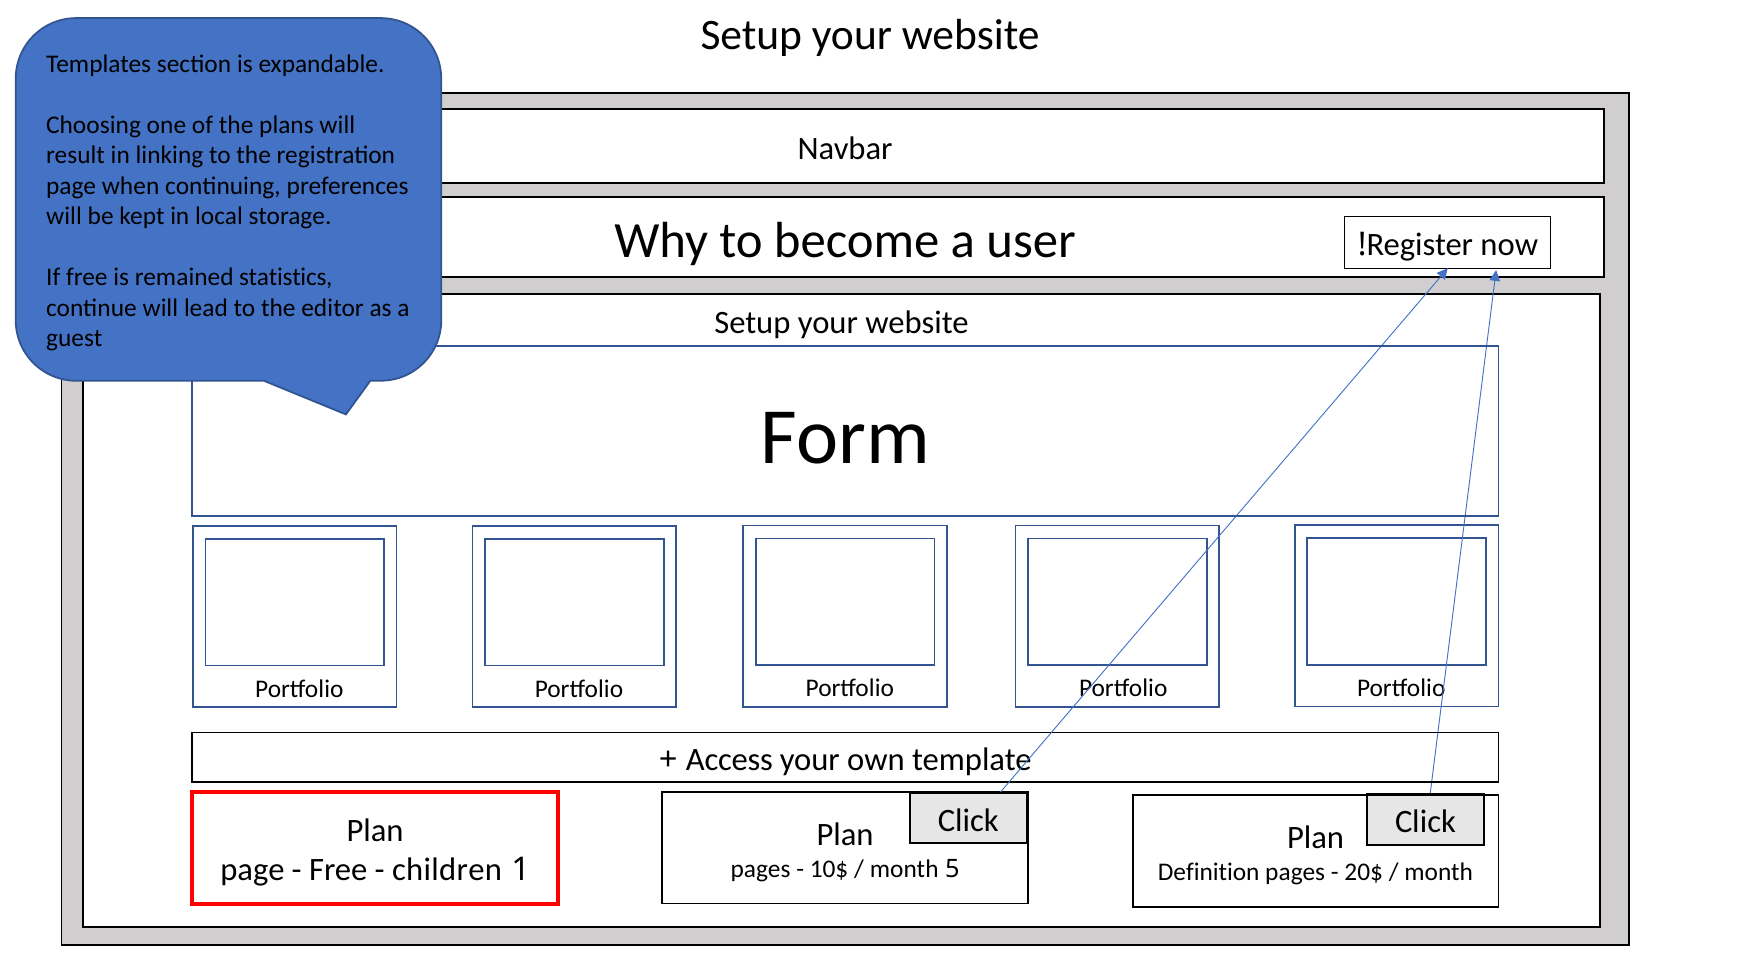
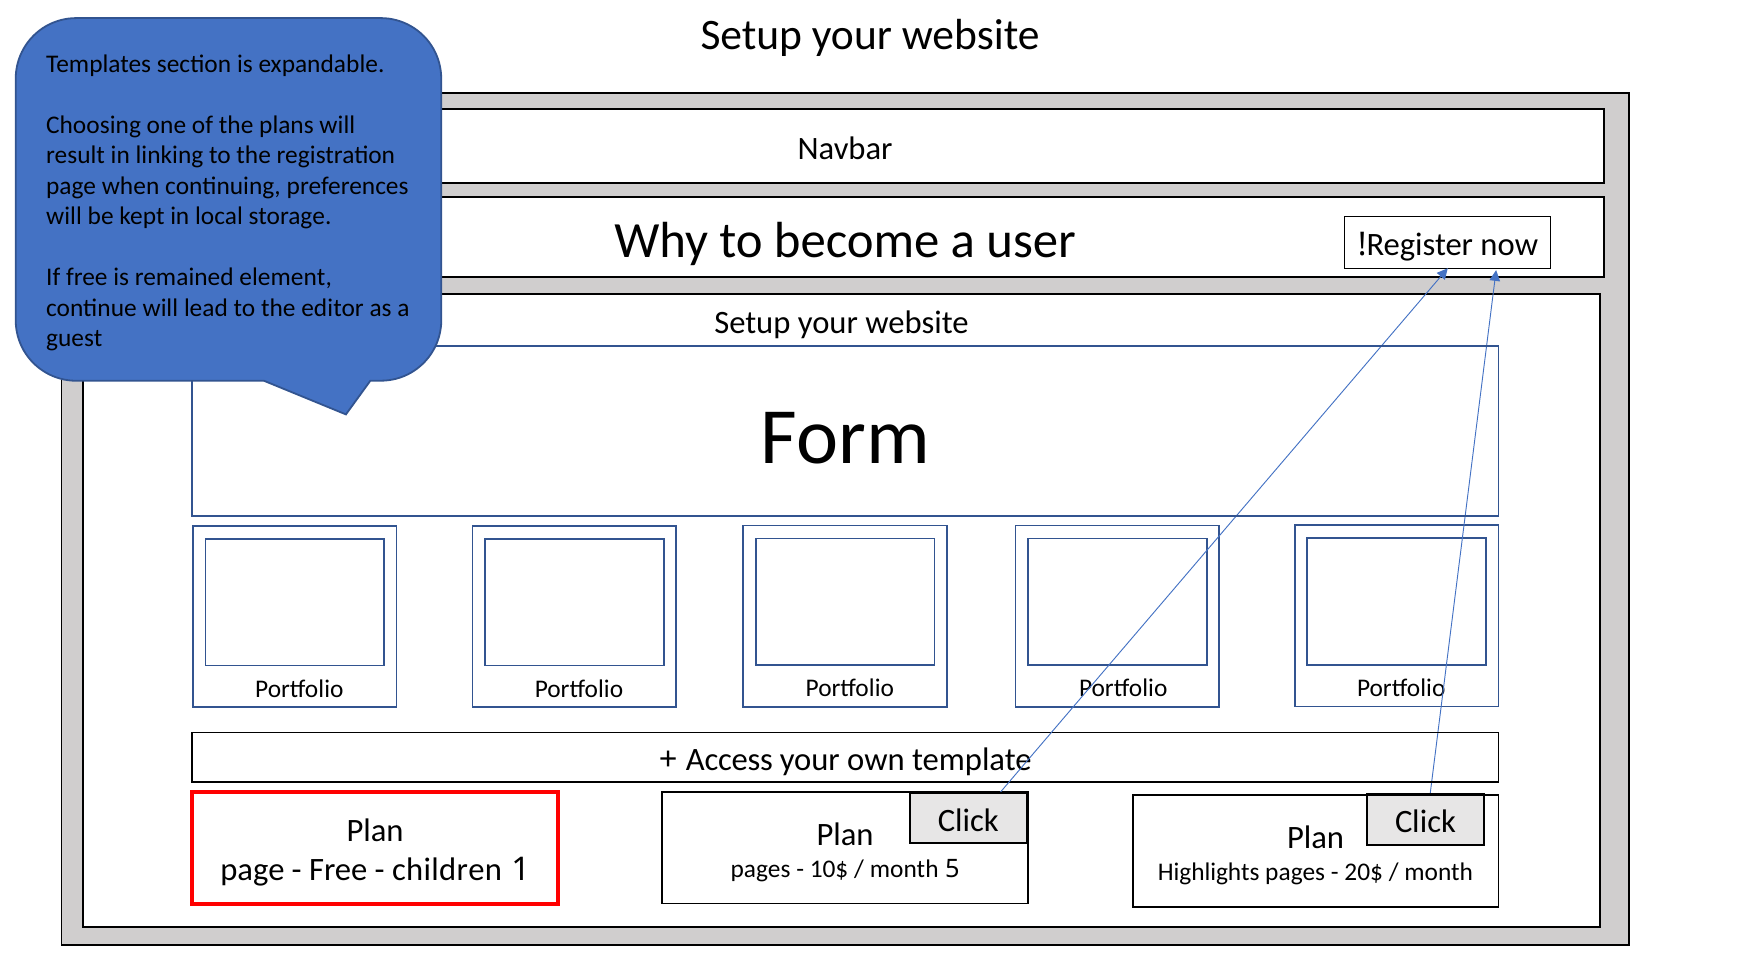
statistics: statistics -> element (286, 277)
Definition: Definition -> Highlights (1209, 872)
